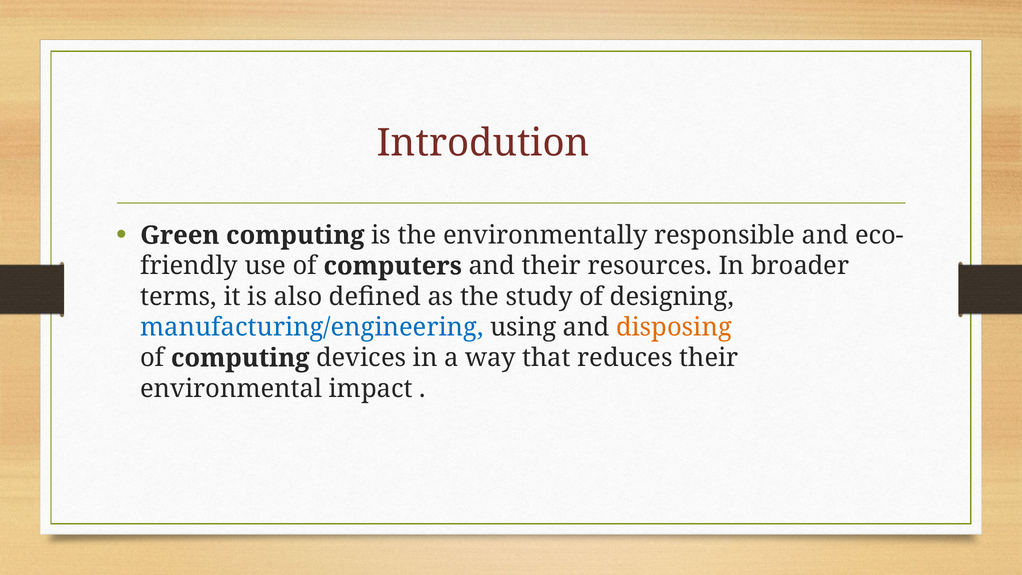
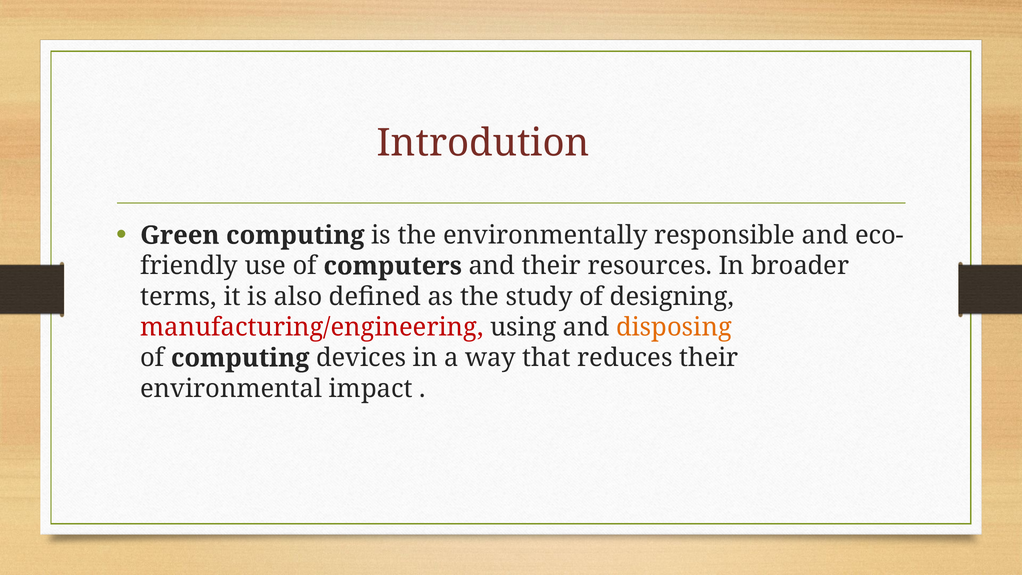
manufacturing/engineering colour: blue -> red (312, 327)
